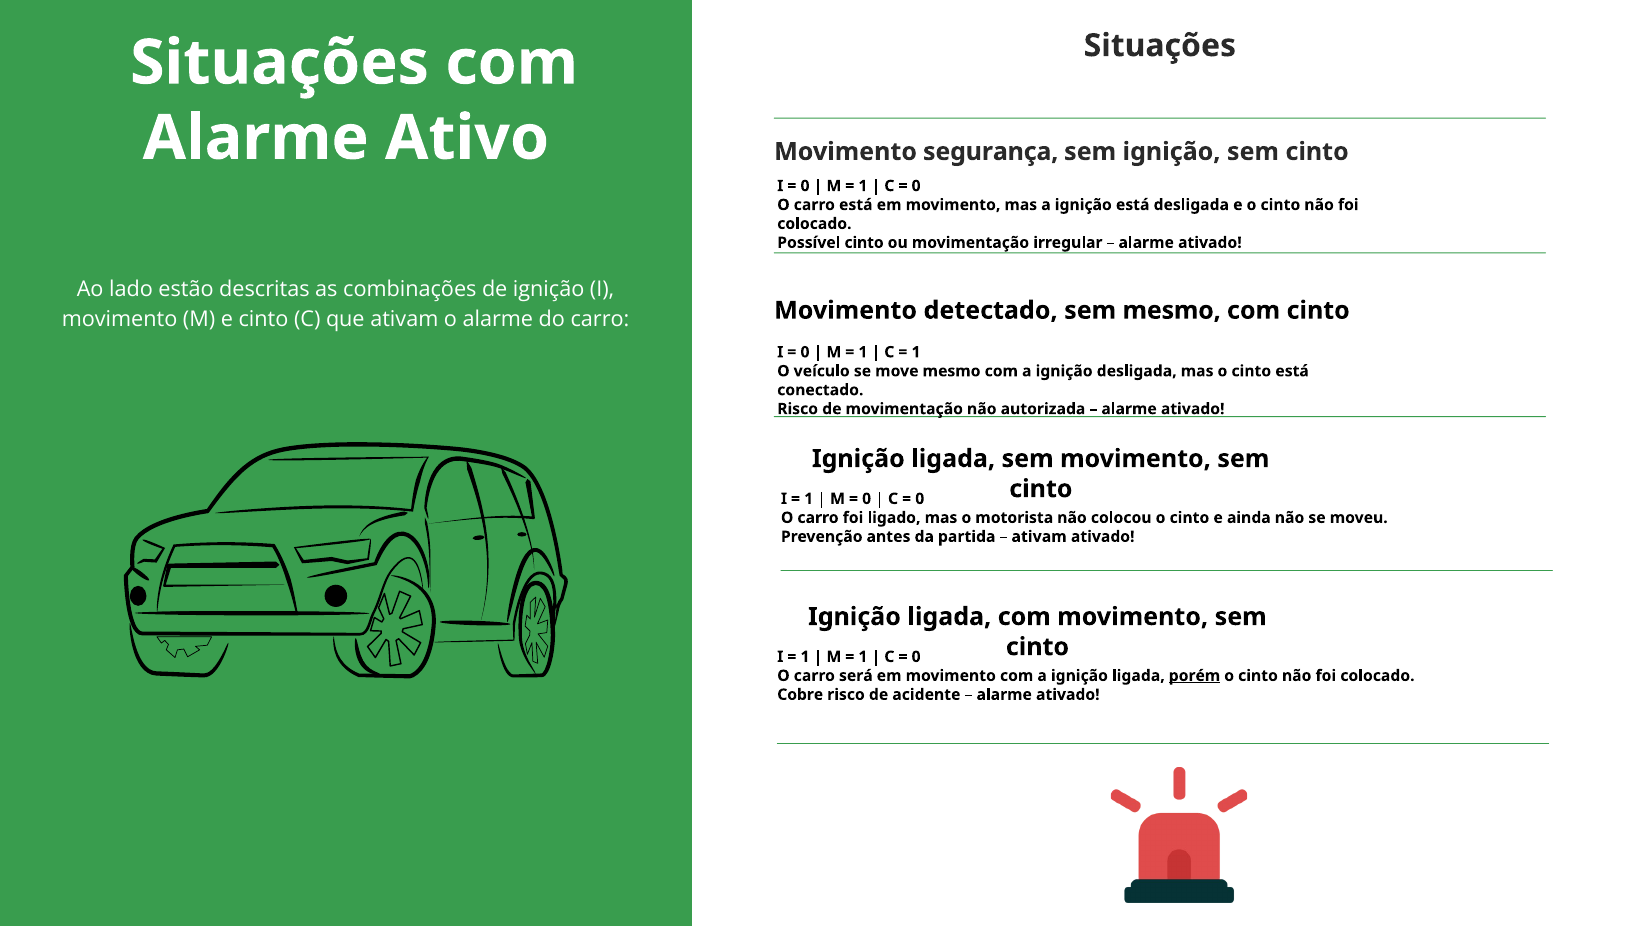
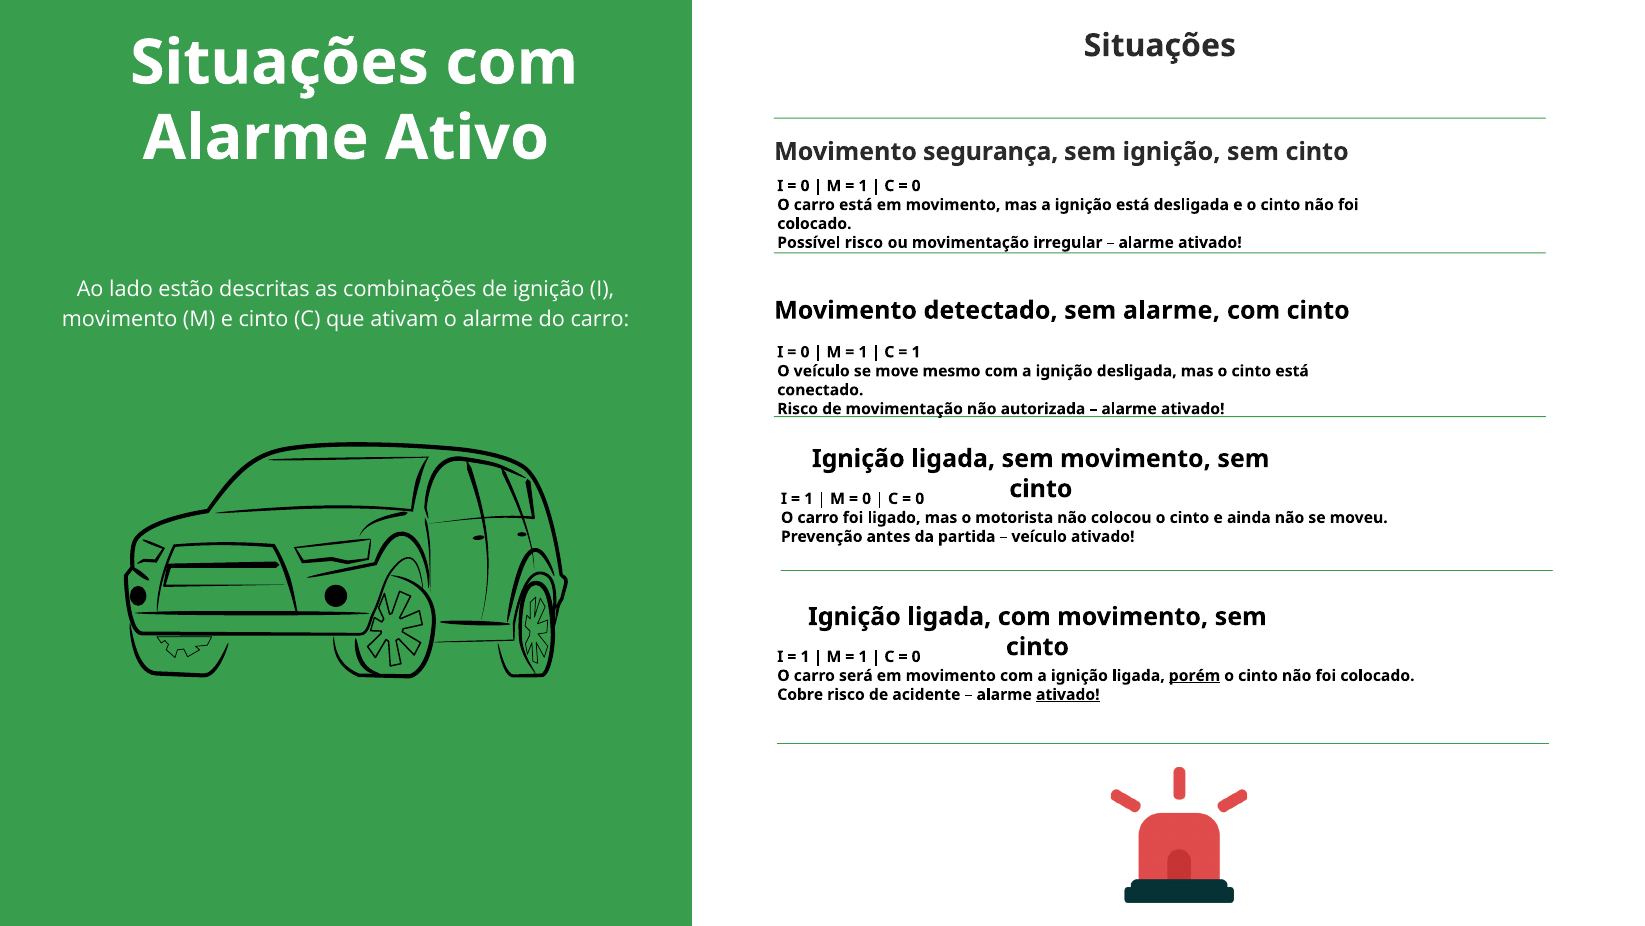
Possível cinto: cinto -> risco (864, 242)
sem mesmo: mesmo -> alarme (1171, 310)
ativam: ativam -> veículo (1039, 536)
ativado underline: none -> present (1068, 694)
